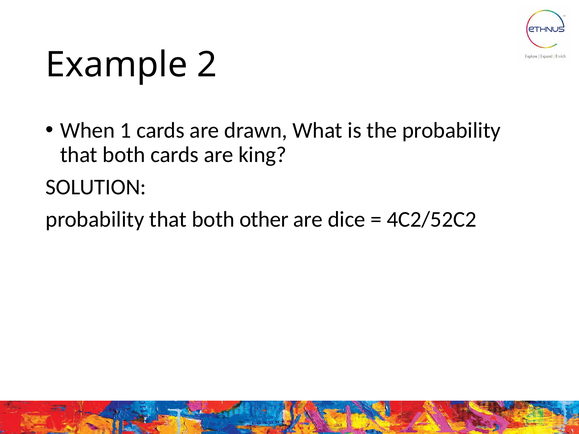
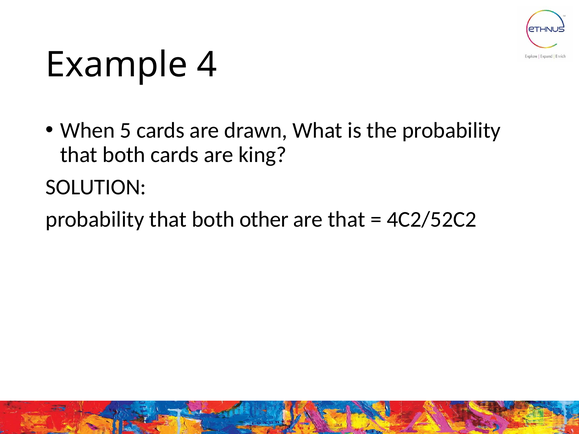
2: 2 -> 4 (207, 65)
1: 1 -> 5 (126, 131)
are dice: dice -> that (347, 220)
